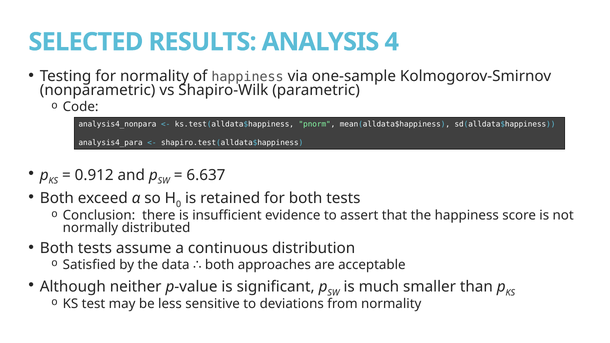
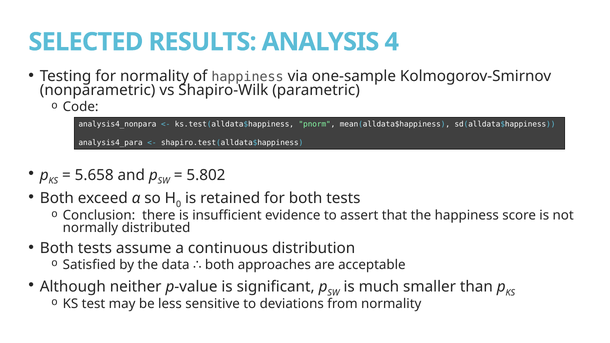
0.912: 0.912 -> 5.658 (94, 175)
6.637: 6.637 -> 5.802 (206, 175)
